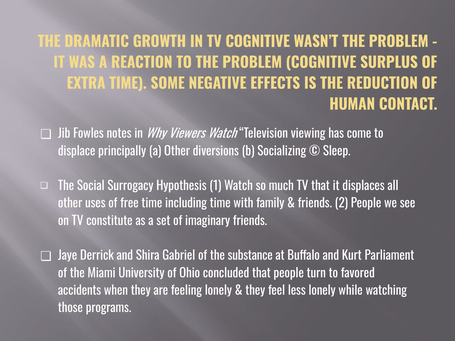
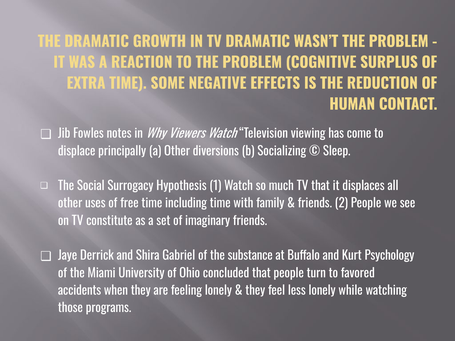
TV COGNITIVE: COGNITIVE -> DRAMATIC (258, 42)
Parliament: Parliament -> Psychology (389, 256)
